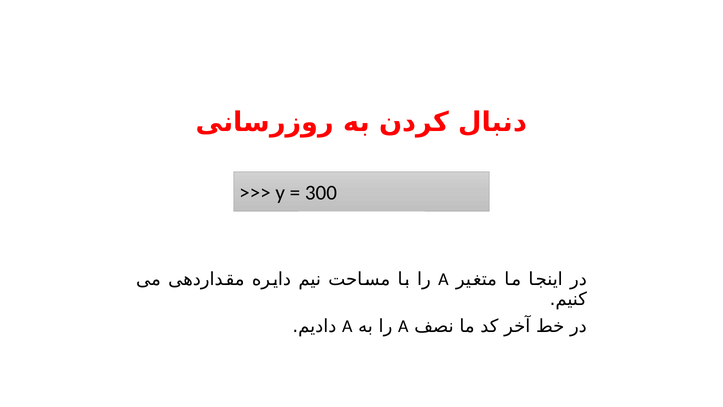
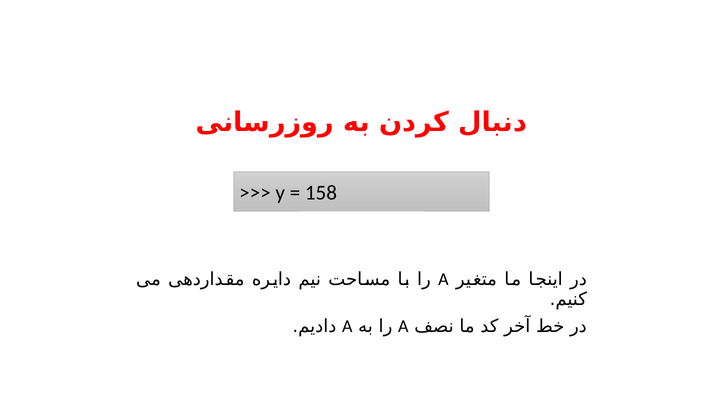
300: 300 -> 158 (321, 193)
